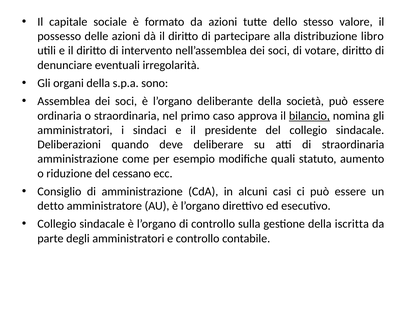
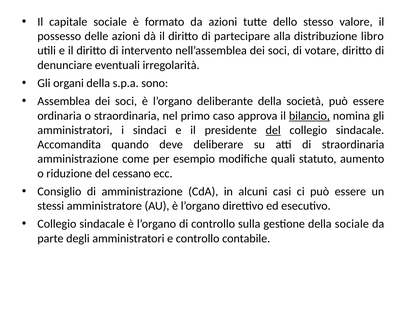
del underline: none -> present (273, 130)
Deliberazioni: Deliberazioni -> Accomandita (69, 145)
detto: detto -> stessi (51, 206)
della iscritta: iscritta -> sociale (352, 224)
